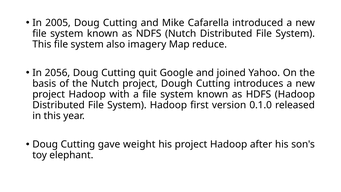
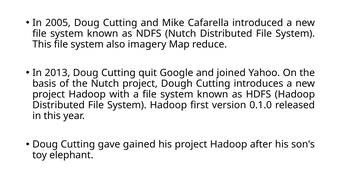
2056: 2056 -> 2013 (57, 73)
weight: weight -> gained (139, 144)
